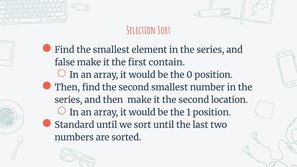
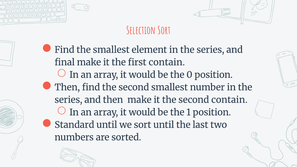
false: false -> final (65, 62)
second location: location -> contain (229, 100)
